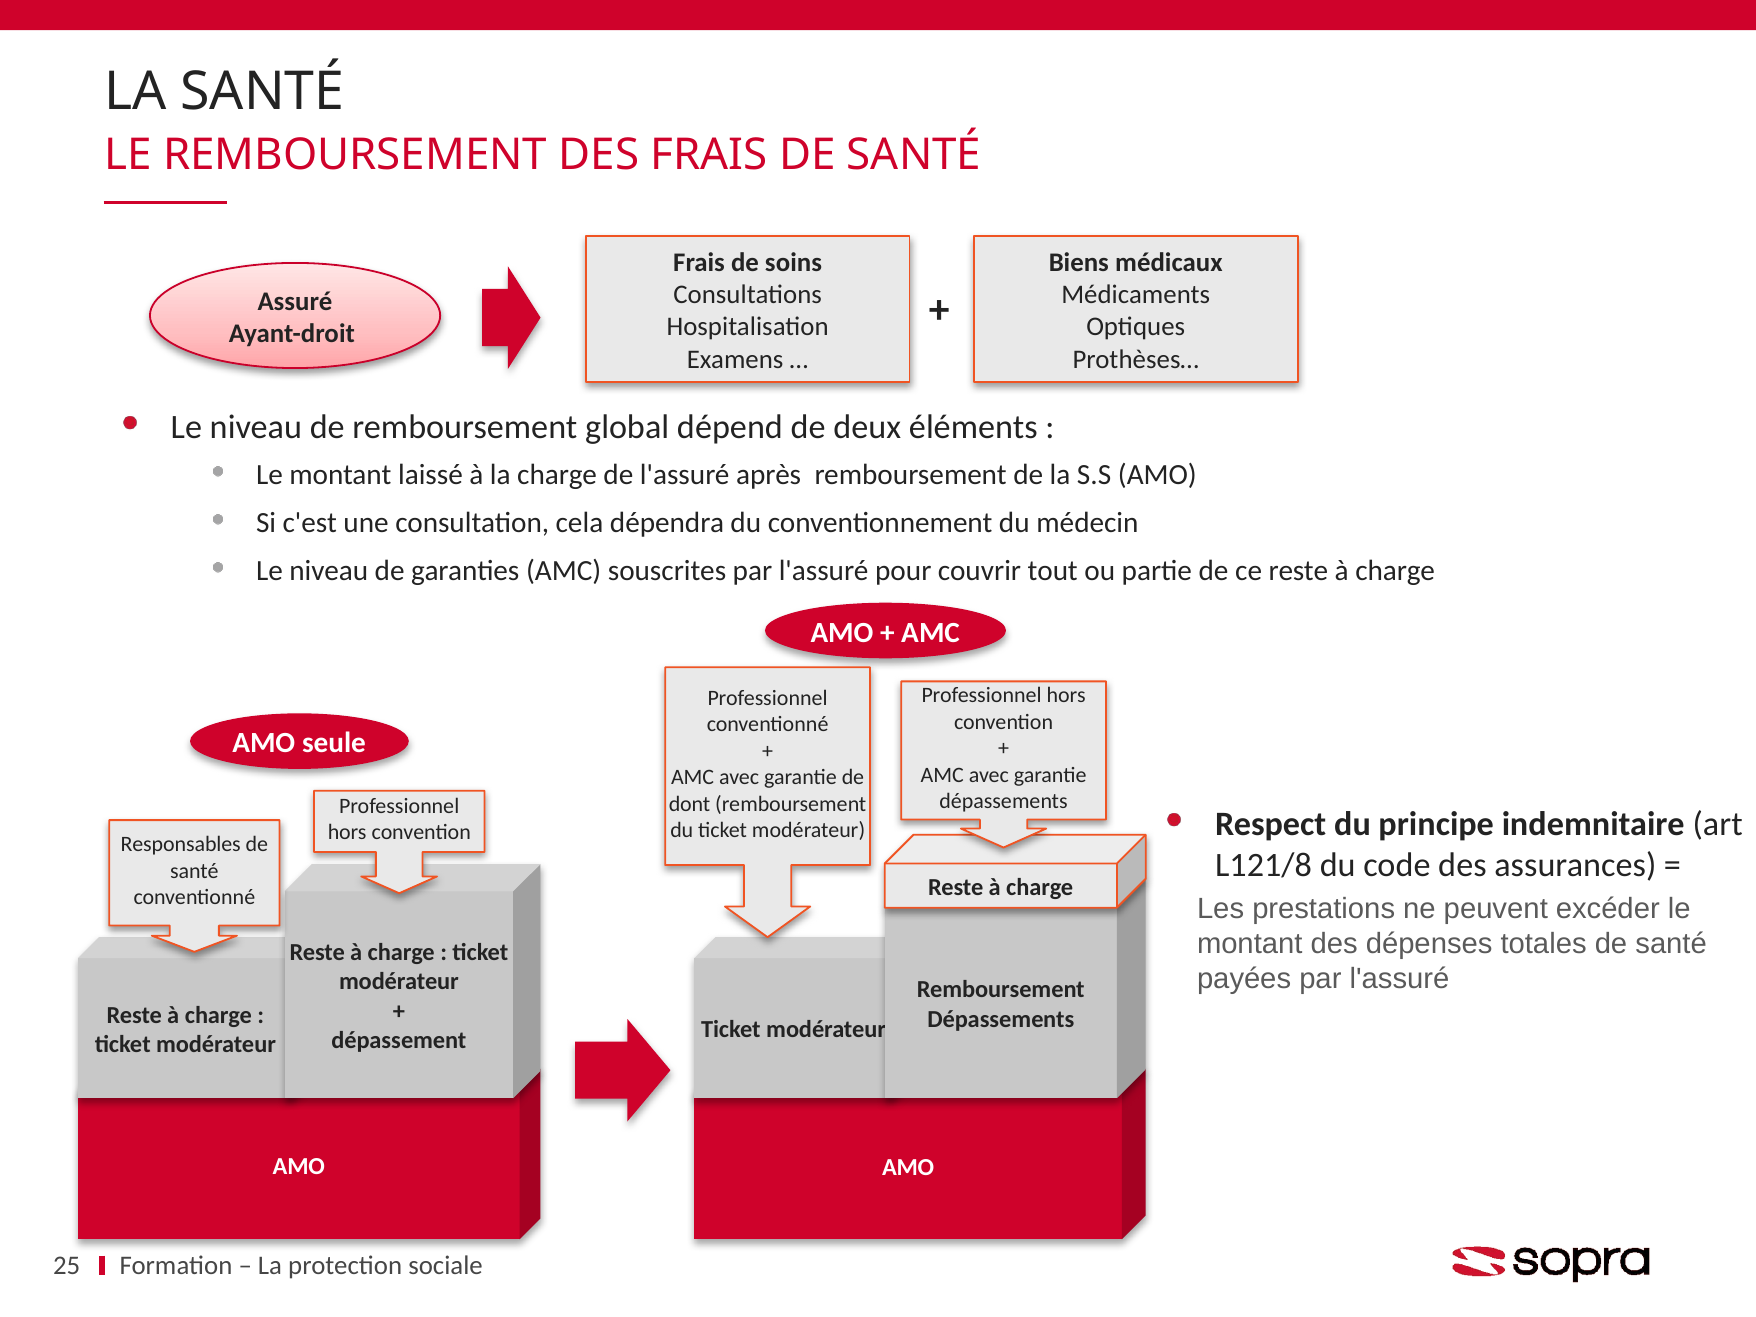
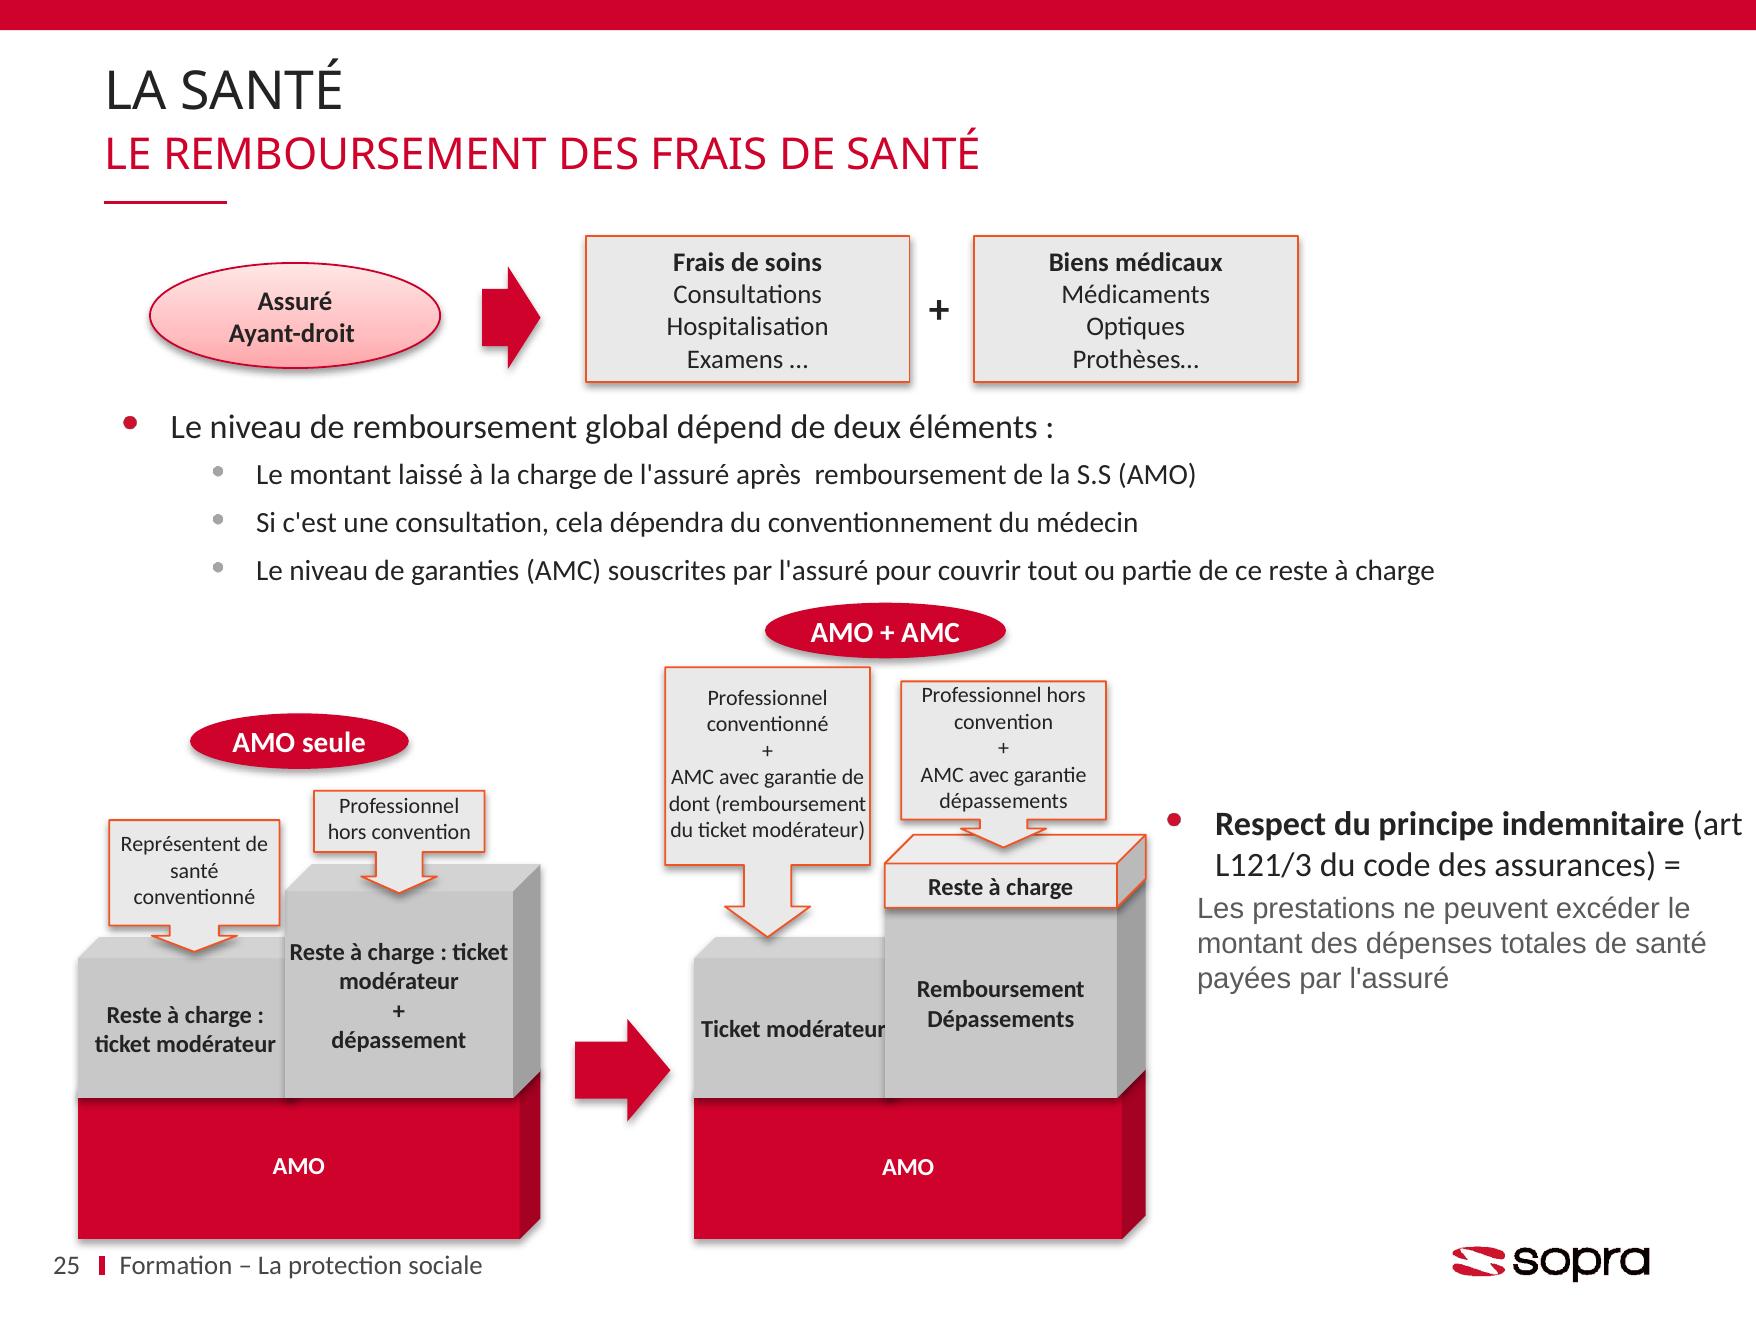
Responsables: Responsables -> Représentent (181, 844)
L121/8: L121/8 -> L121/3 (1263, 865)
